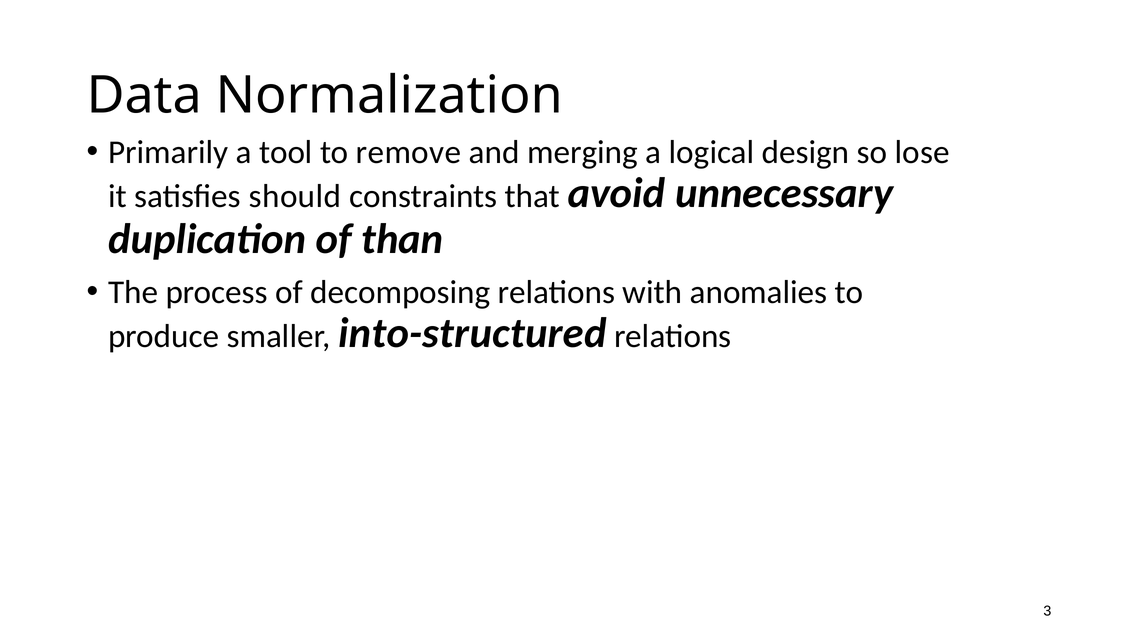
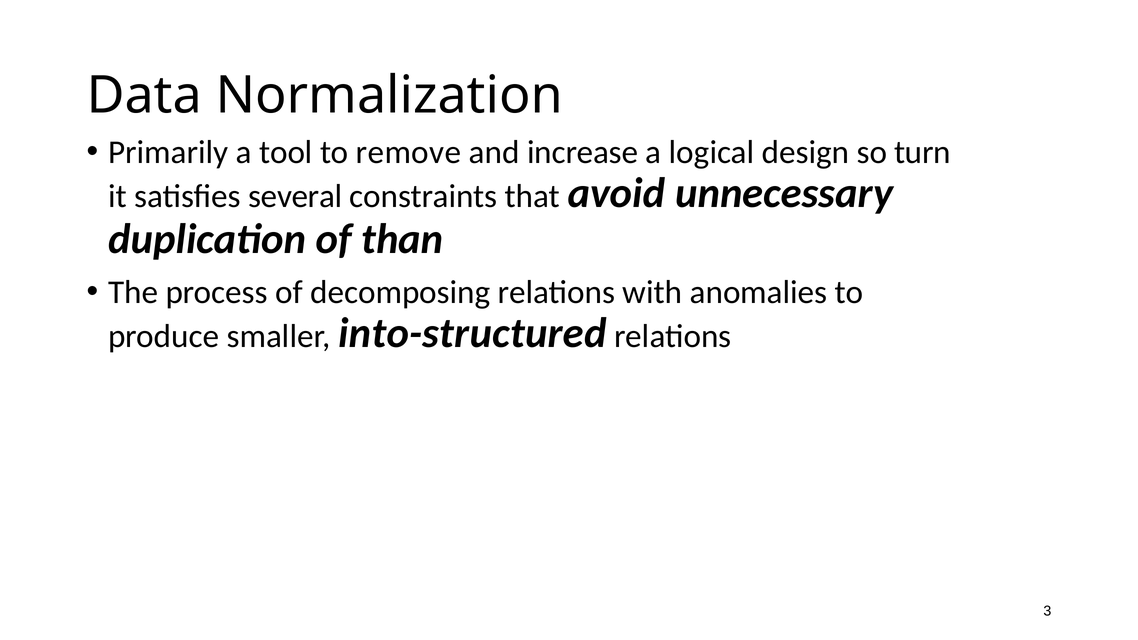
merging: merging -> increase (583, 152)
lose: lose -> turn (922, 152)
should: should -> several (295, 196)
